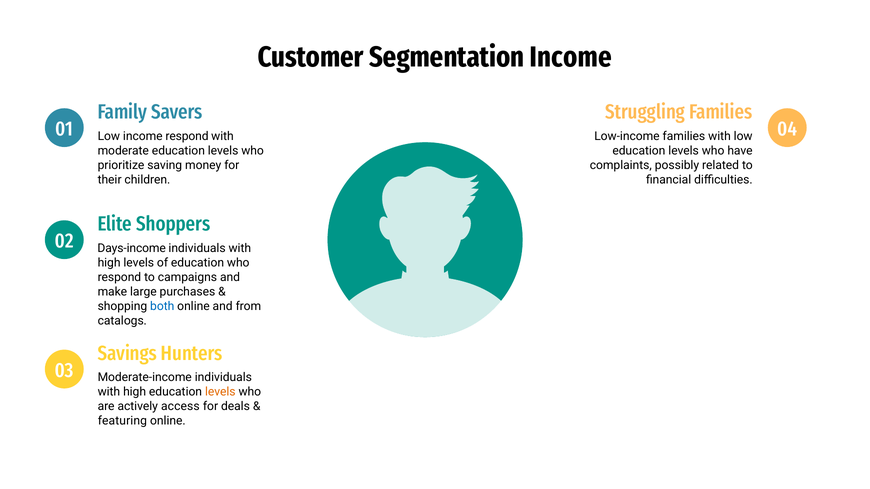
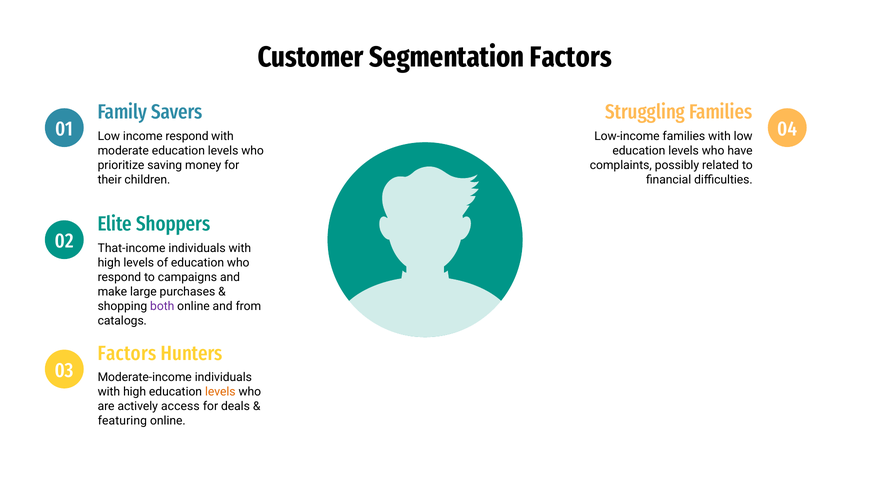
Segmentation Income: Income -> Factors (571, 57)
Days-income: Days-income -> That-income (132, 248)
both colour: blue -> purple (162, 306)
Savings: Savings -> Factors (127, 354)
